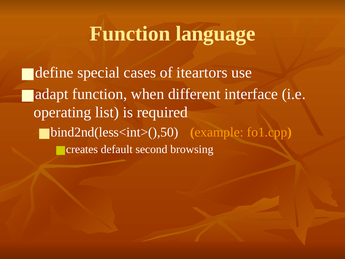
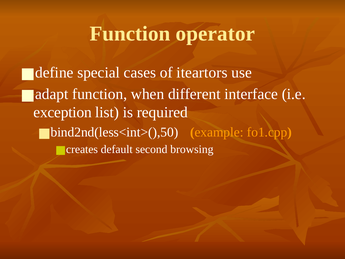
language: language -> operator (215, 34)
operating: operating -> exception (63, 112)
